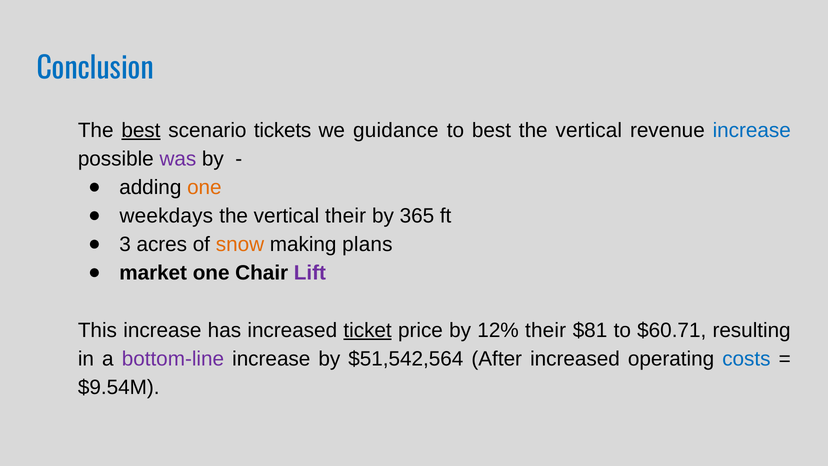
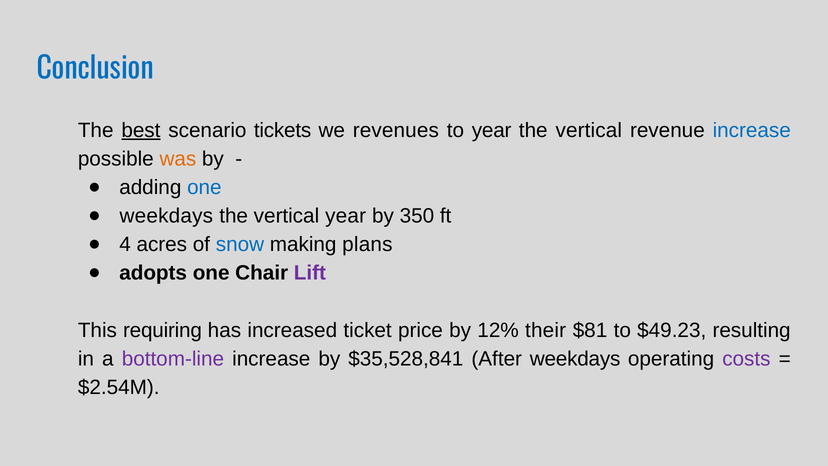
guidance: guidance -> revenues (396, 130)
to best: best -> year (492, 130)
was colour: purple -> orange (178, 159)
one colour: orange -> blue (204, 187)
vertical their: their -> year (346, 216)
365: 365 -> 350 (417, 216)
3: 3 -> 4 (125, 244)
snow colour: orange -> blue (240, 244)
market: market -> adopts (153, 273)
This increase: increase -> requiring (162, 330)
ticket underline: present -> none (368, 330)
$60.71: $60.71 -> $49.23 (672, 330)
$51,542,564: $51,542,564 -> $35,528,841 (406, 359)
After increased: increased -> weekdays (575, 359)
costs colour: blue -> purple (746, 359)
$9.54M: $9.54M -> $2.54M (119, 387)
